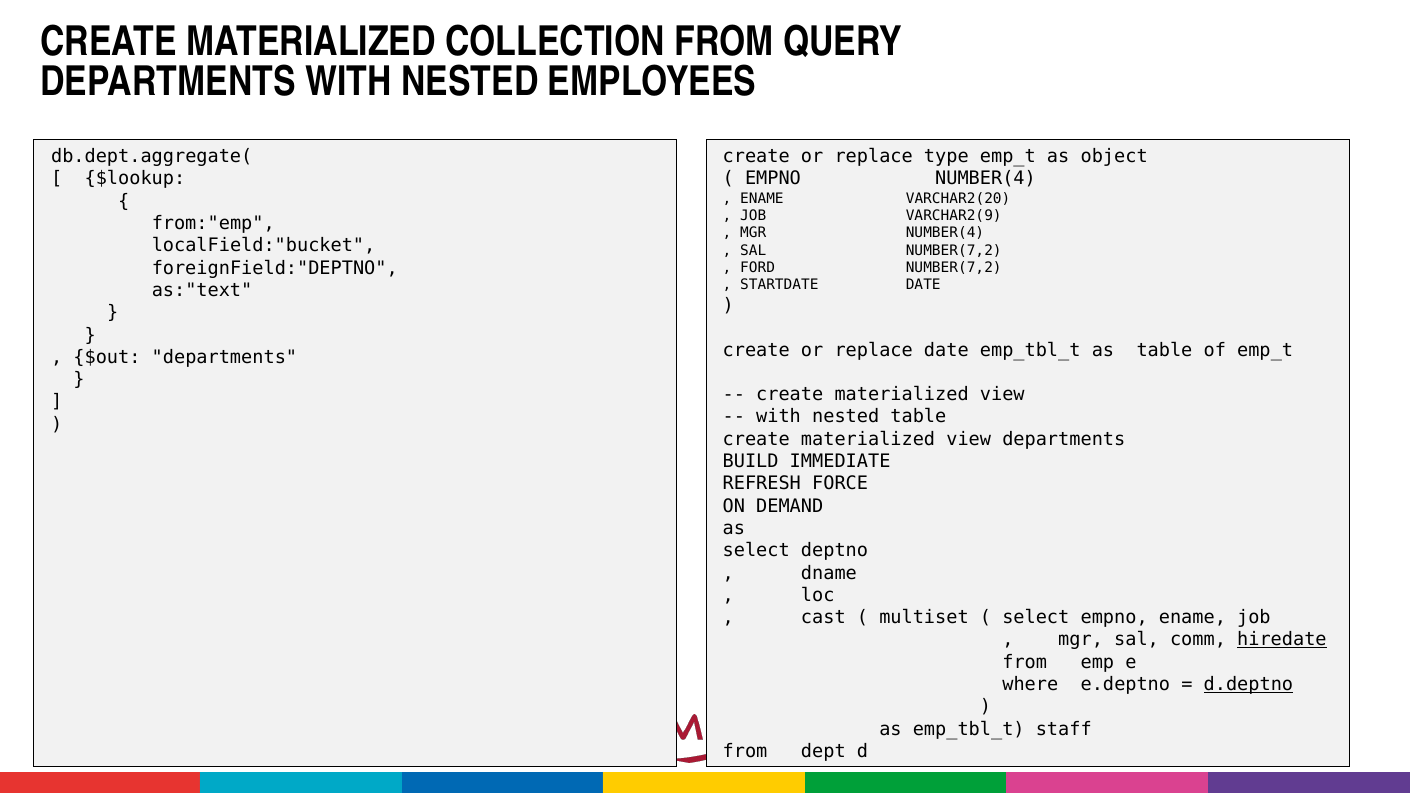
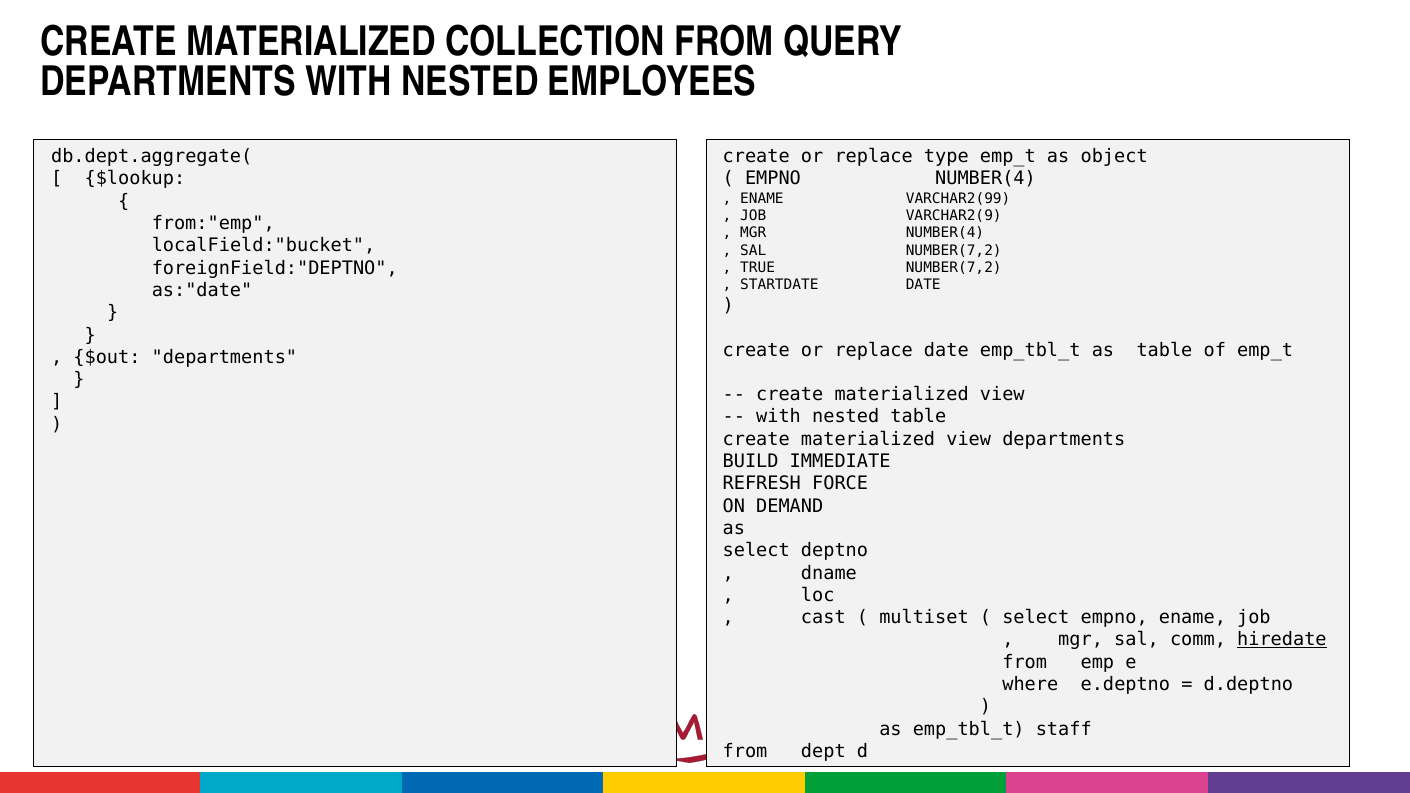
VARCHAR2(20: VARCHAR2(20 -> VARCHAR2(99 (958, 198)
FORD: FORD -> TRUE (758, 268)
as:"text: as:"text -> as:"date (202, 290)
d.deptno underline: present -> none (1248, 685)
